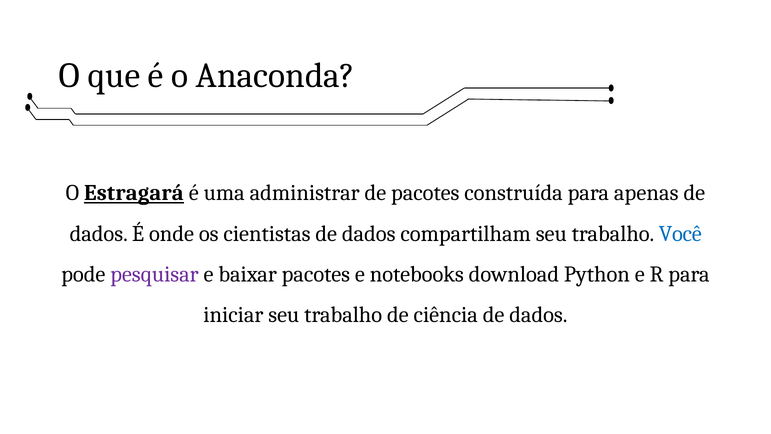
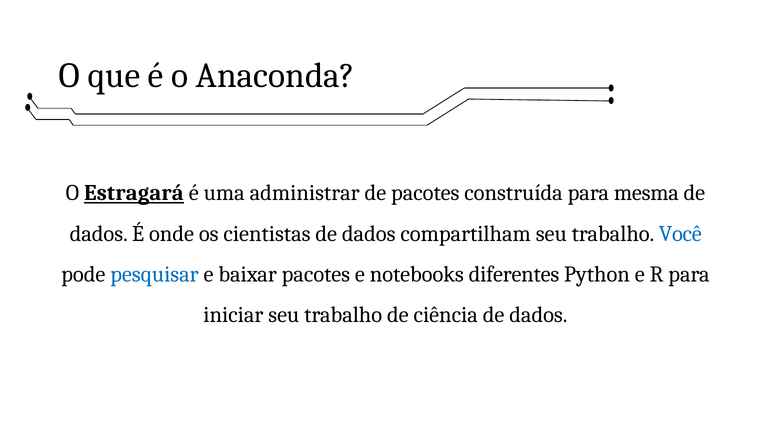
apenas: apenas -> mesma (646, 193)
pesquisar colour: purple -> blue (154, 274)
download: download -> diferentes (514, 274)
